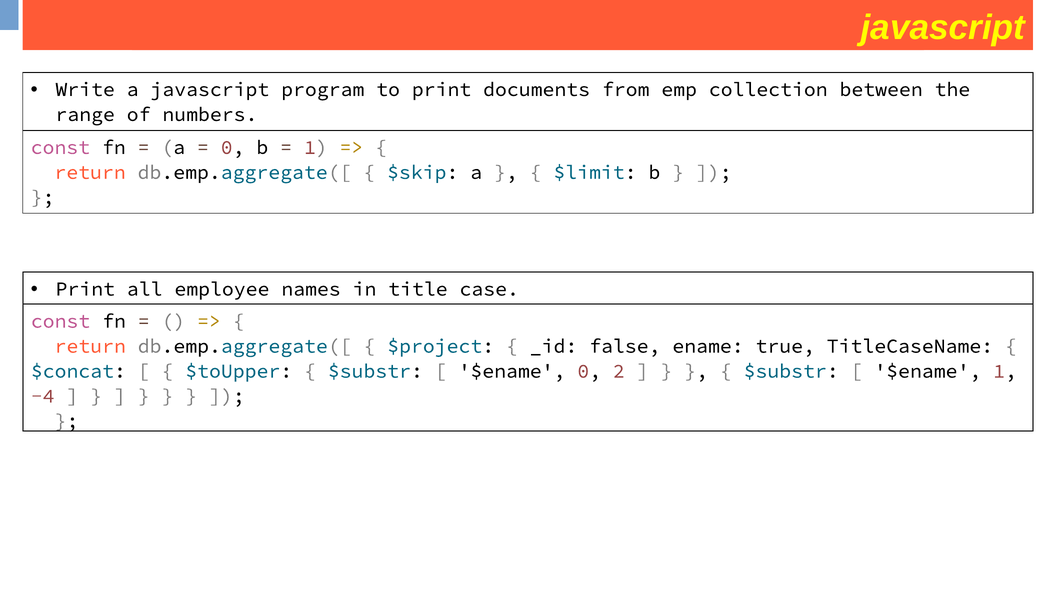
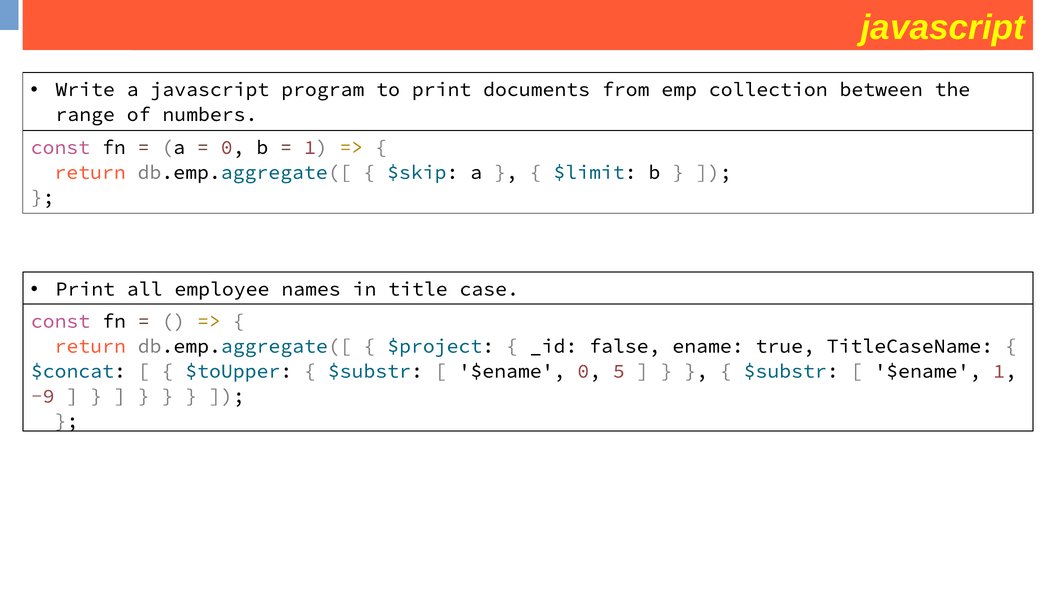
2: 2 -> 5 (619, 371)
-4: -4 -> -9 (43, 396)
